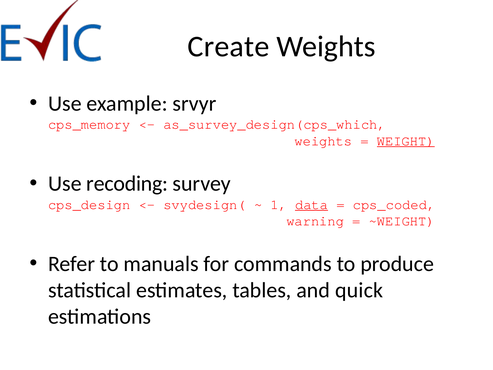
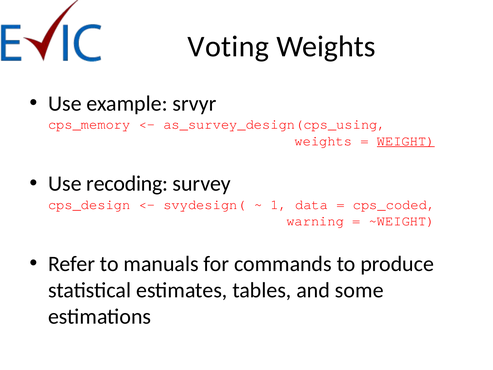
Create: Create -> Voting (228, 46)
as_survey_design(cps_which: as_survey_design(cps_which -> as_survey_design(cps_using (275, 124)
data underline: present -> none (312, 204)
quick: quick -> some (359, 290)
